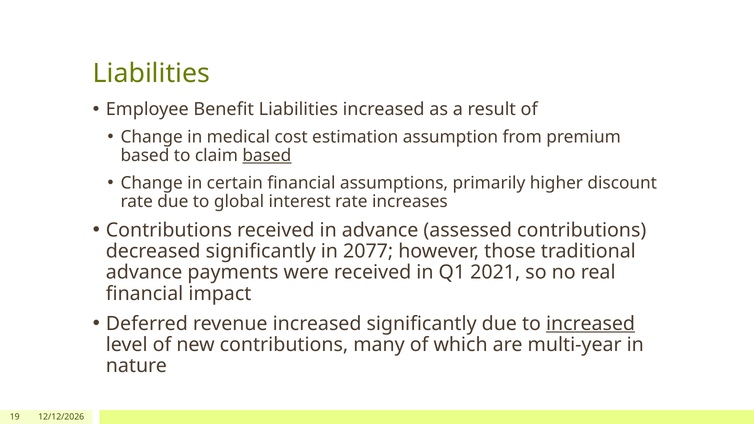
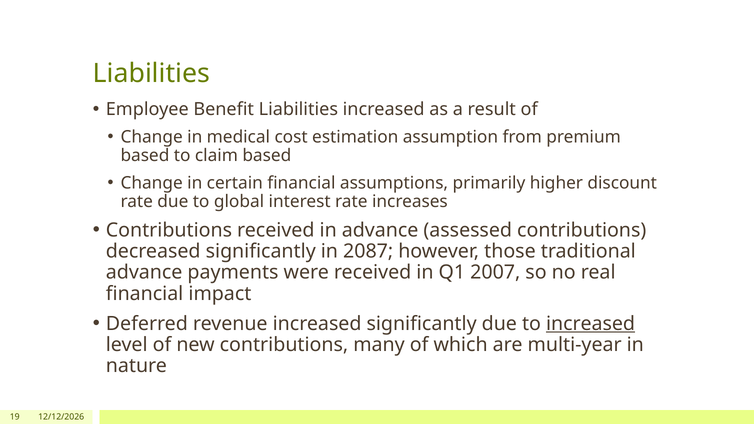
based underline: present -> none (267, 156)
2077: 2077 -> 2087 (368, 251)
2021: 2021 -> 2007 (495, 273)
